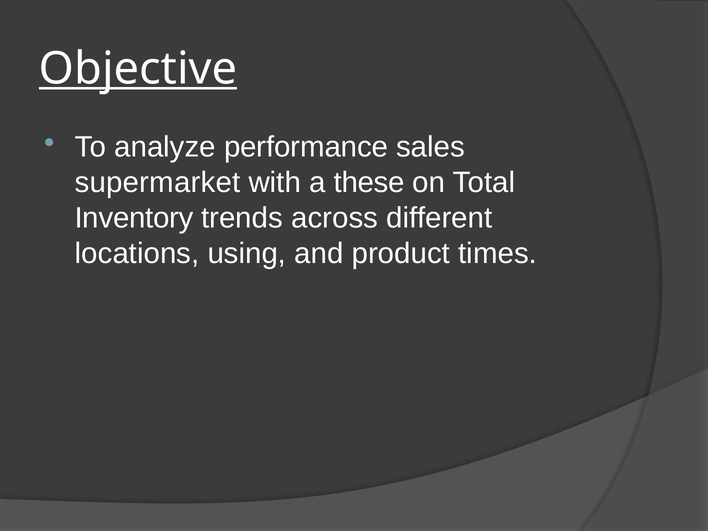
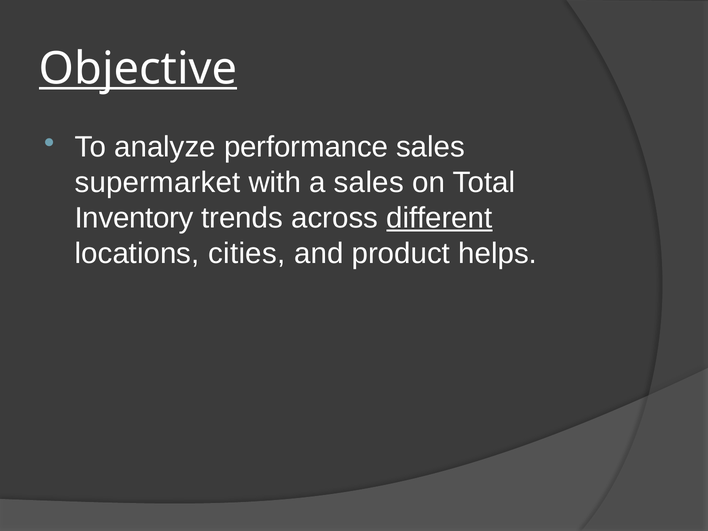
a these: these -> sales (369, 183)
different underline: none -> present (439, 218)
using: using -> cities (247, 253)
times: times -> helps (498, 253)
